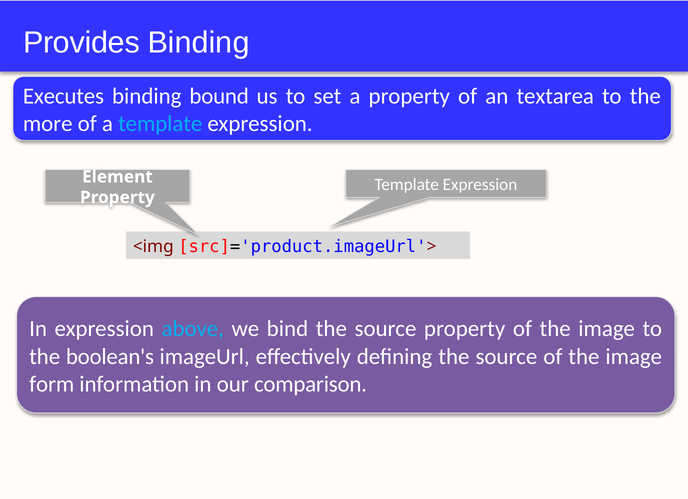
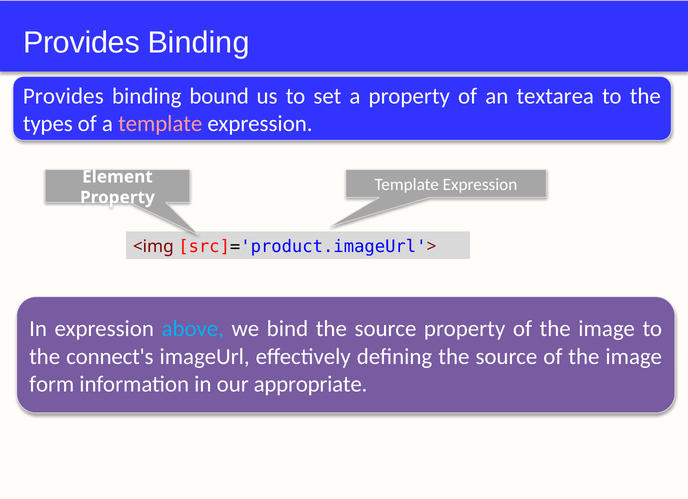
Executes: Executes -> Provides (63, 96)
more: more -> types (48, 124)
template colour: light blue -> pink (160, 124)
boolean's: boolean's -> connect's (110, 356)
comparison: comparison -> appropriate (311, 384)
